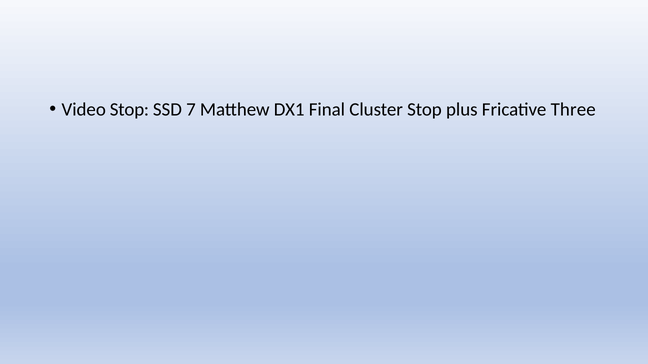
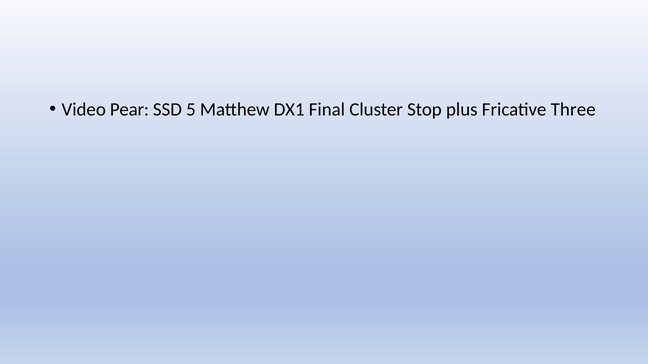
Video Stop: Stop -> Pear (129, 110)
7: 7 -> 5 (191, 110)
